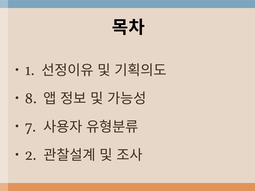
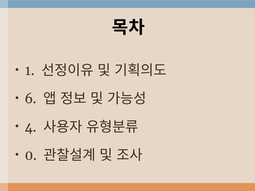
8: 8 -> 6 (31, 99)
7: 7 -> 4 (31, 127)
2: 2 -> 0 (31, 155)
